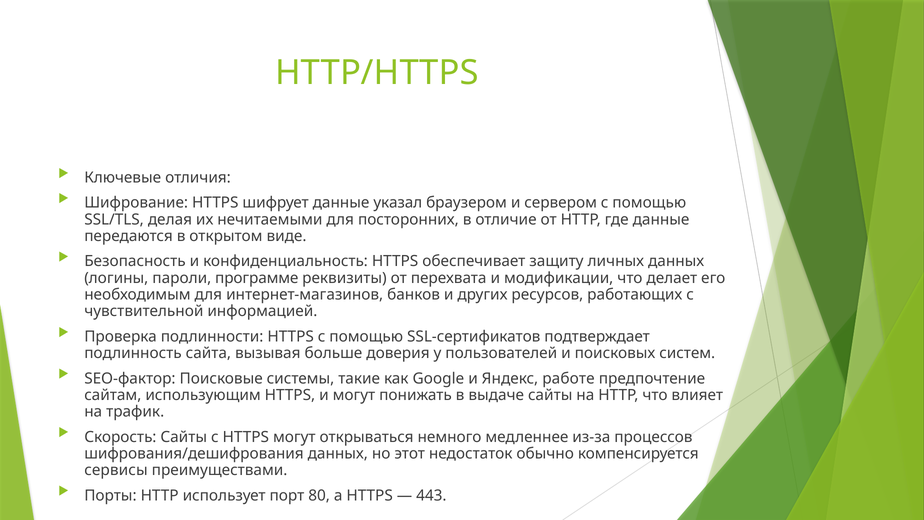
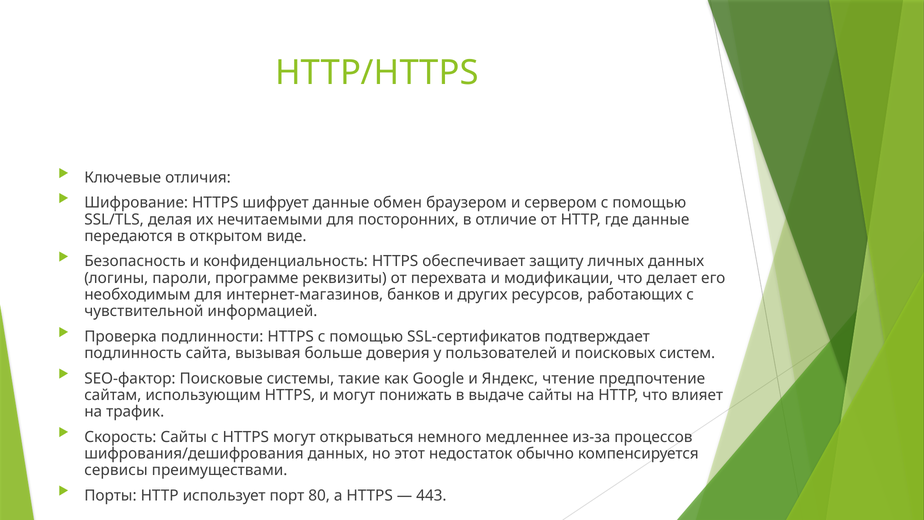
указал: указал -> обмен (398, 203)
работе: работе -> чтение (569, 378)
